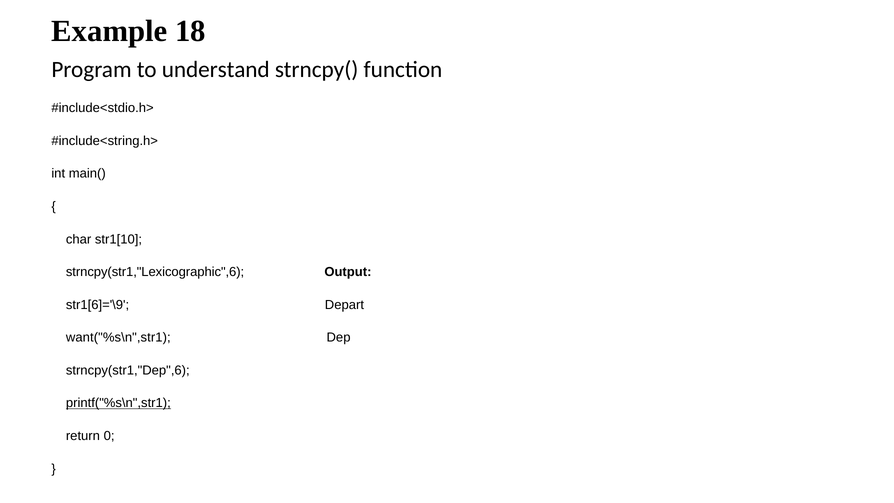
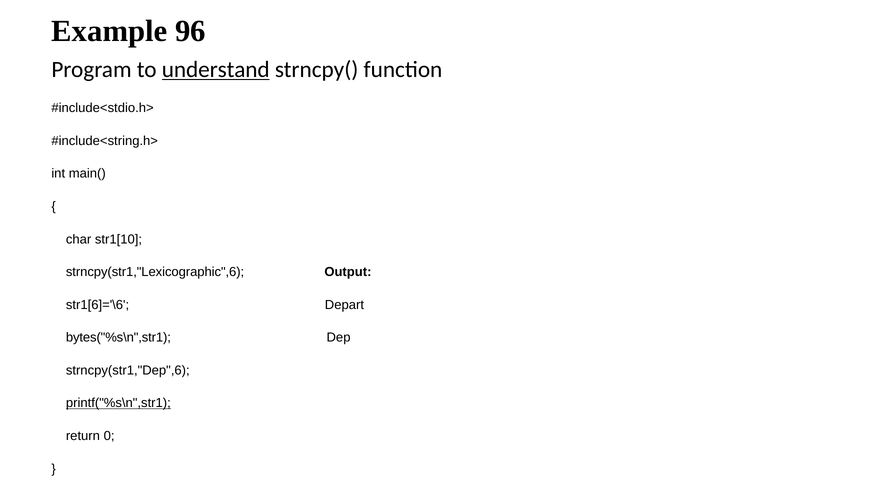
18: 18 -> 96 (190, 31)
understand underline: none -> present (216, 69)
str1[6]='\9: str1[6]='\9 -> str1[6]='\6 (98, 305)
want("%s\n",str1: want("%s\n",str1 -> bytes("%s\n",str1 (118, 338)
